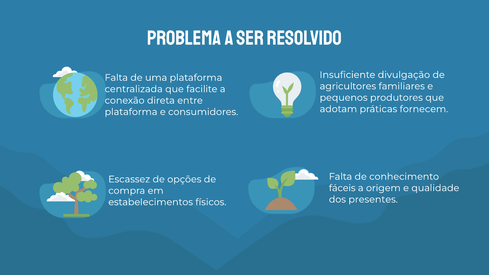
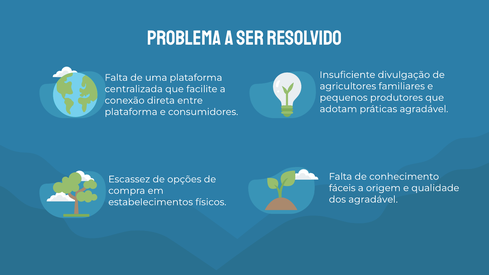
práticas fornecem: fornecem -> agradável (424, 109)
dos presentes: presentes -> agradável (373, 199)
